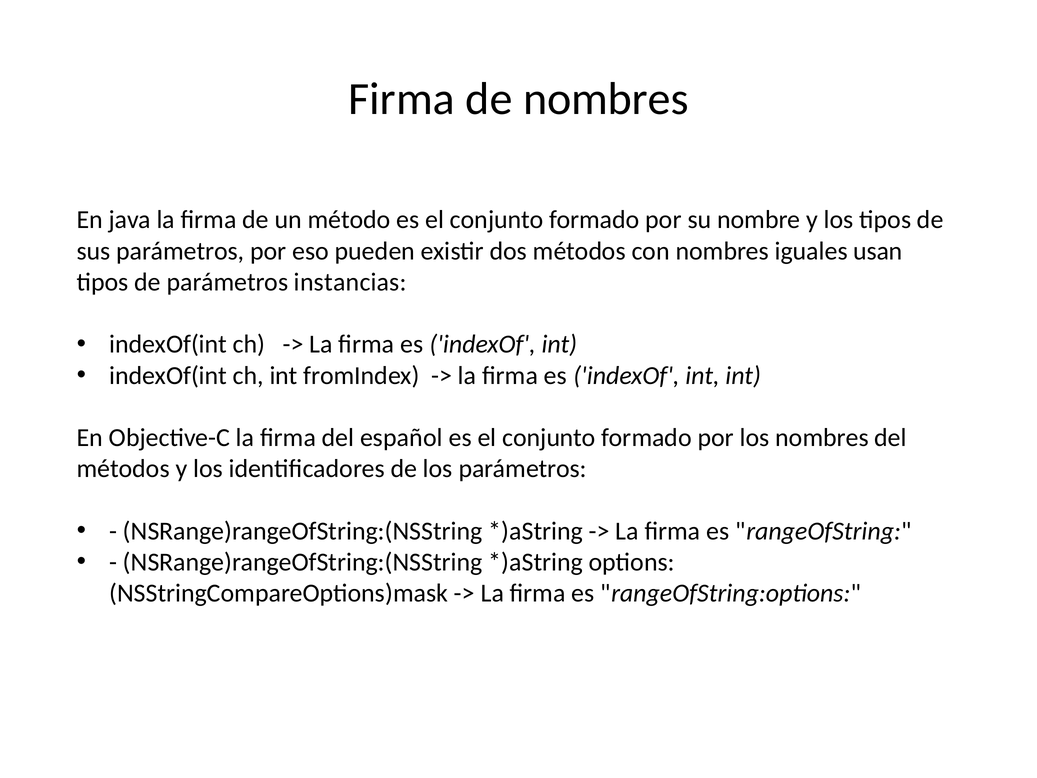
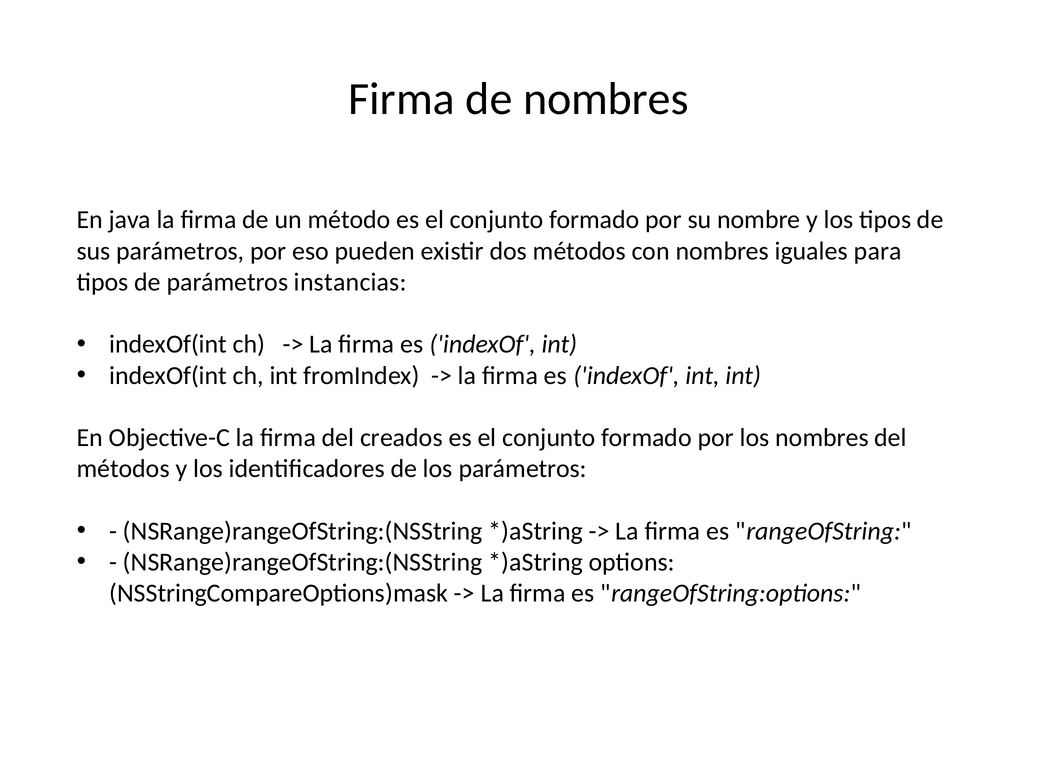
usan: usan -> para (878, 251)
español: español -> creados (401, 438)
